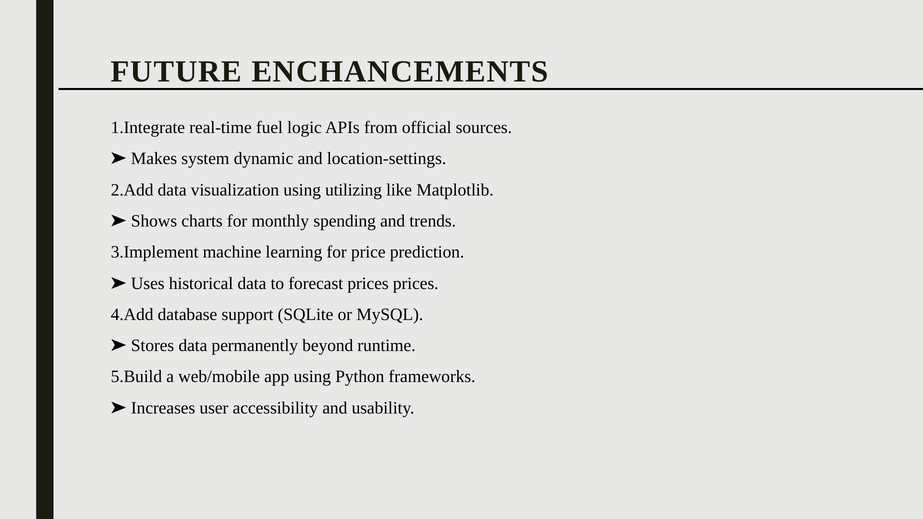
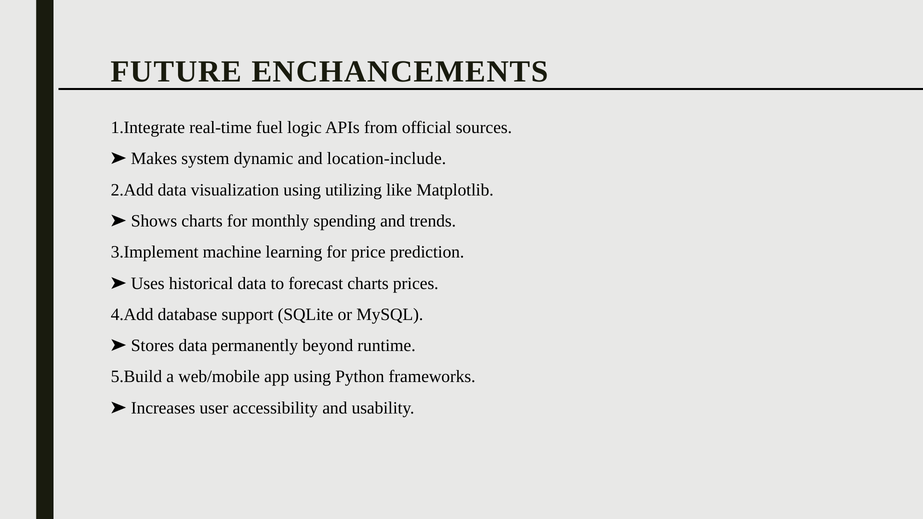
location-settings: location-settings -> location-include (387, 159)
forecast prices: prices -> charts (368, 283)
